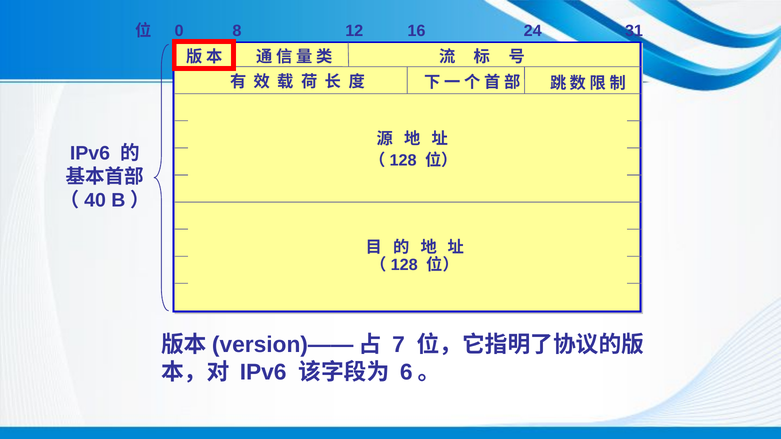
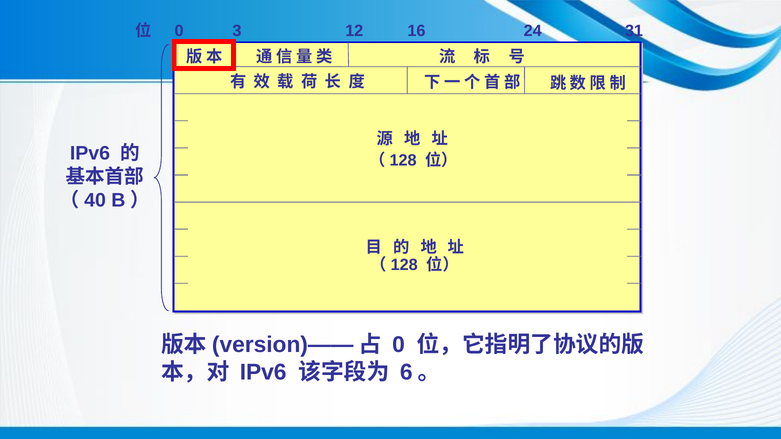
8: 8 -> 3 (237, 31)
7: 7 -> 0 (399, 345)
